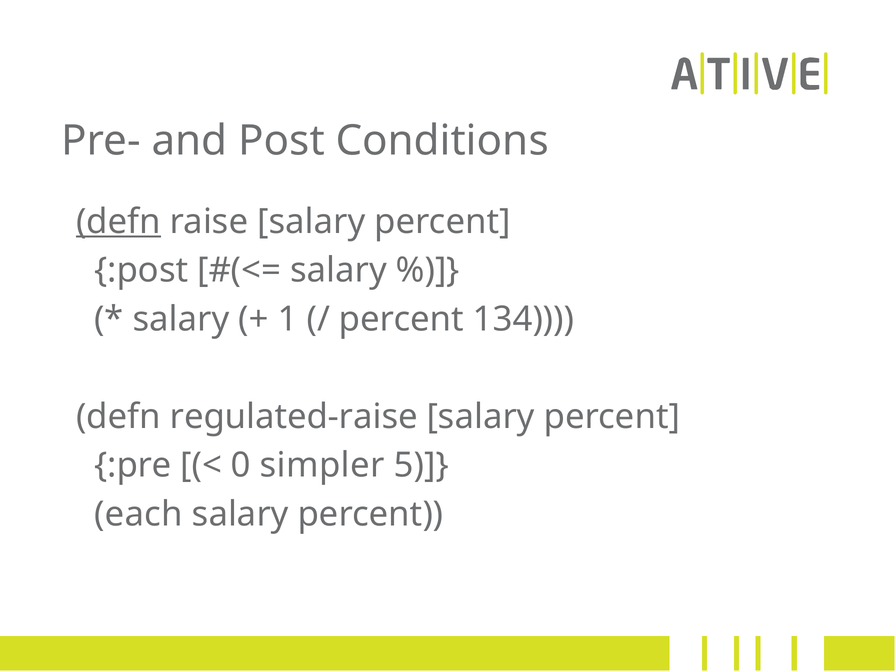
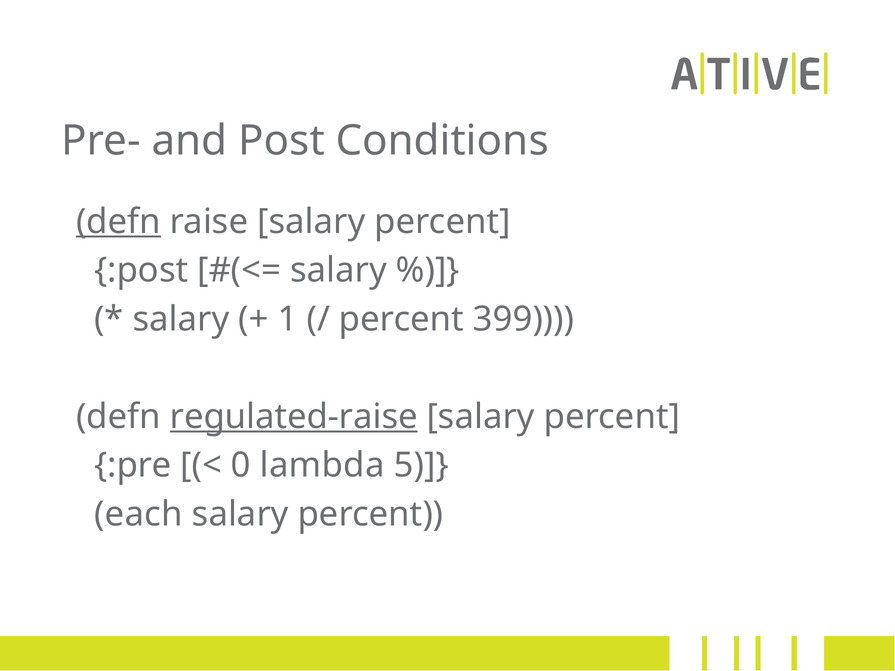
134: 134 -> 399 (524, 319)
regulated-raise underline: none -> present (294, 417)
simpler: simpler -> lambda (322, 466)
